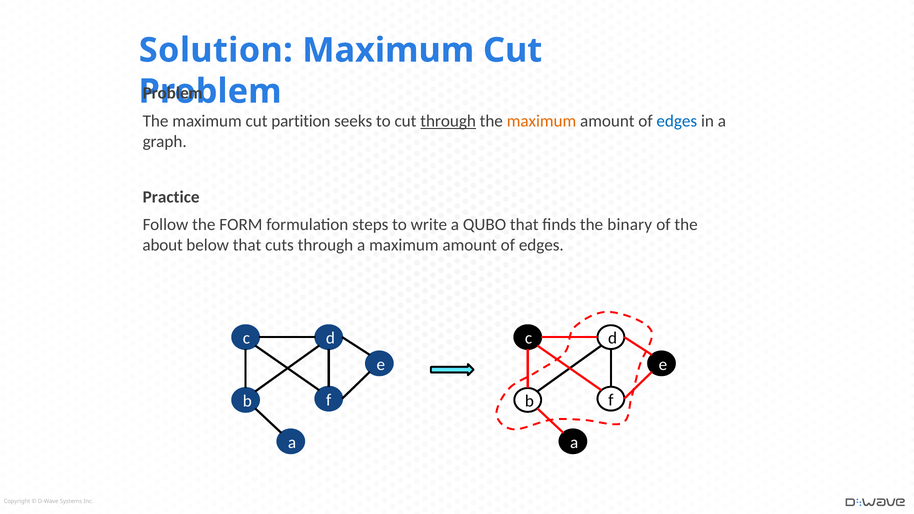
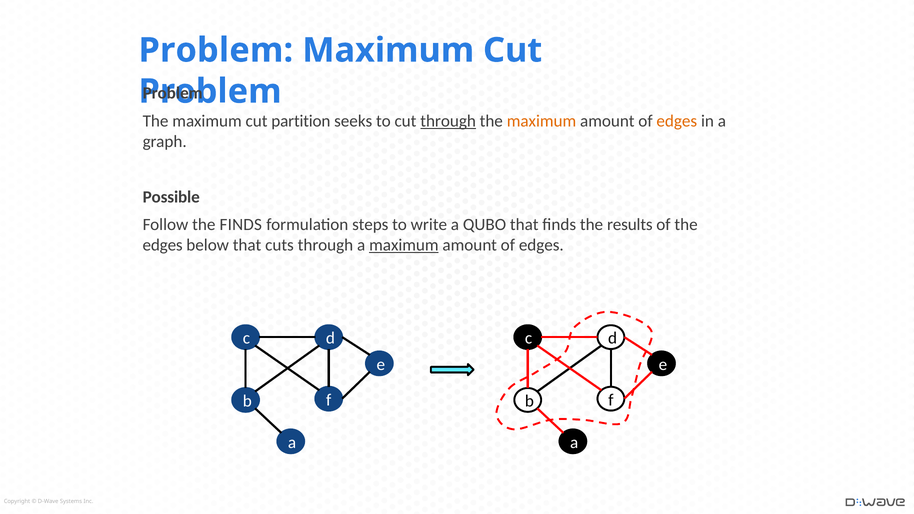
Solution: Solution -> Problem (216, 50)
edges colour: blue -> orange (677, 121)
Practice: Practice -> Possible (171, 197)
the FORM: FORM -> FINDS (241, 225)
binary: binary -> results (630, 225)
about: about -> edges (163, 245)
maximum underline: none -> present (404, 245)
